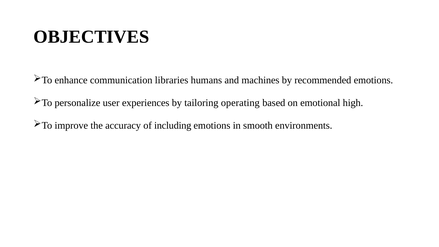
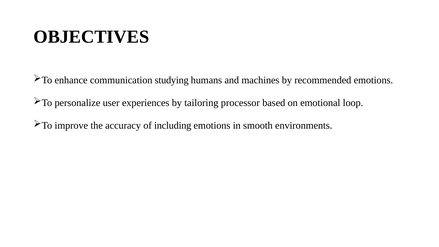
libraries: libraries -> studying (172, 80)
operating: operating -> processor (240, 103)
high: high -> loop (353, 103)
